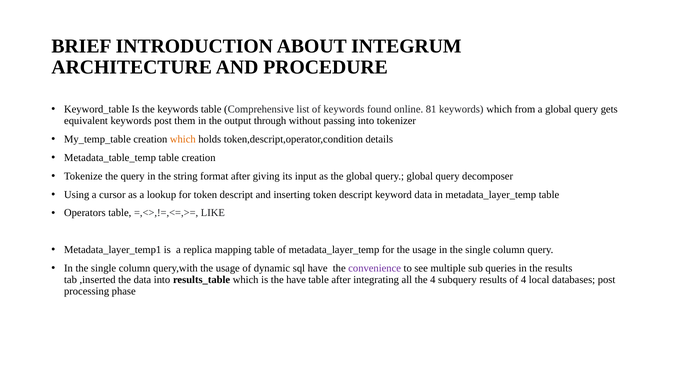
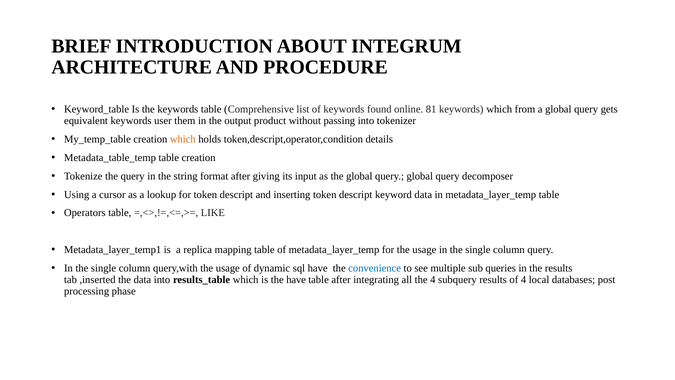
keywords post: post -> user (163, 121)
through: through -> product (270, 121)
convenience colour: purple -> blue (375, 268)
